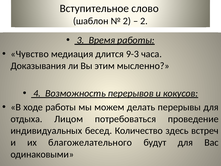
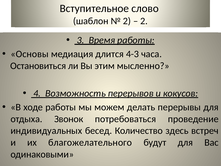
Чувство: Чувство -> Основы (30, 54)
9-3: 9-3 -> 4-3 (132, 54)
Доказывания: Доказывания -> Остановиться (38, 66)
Лицом: Лицом -> Звонок (69, 119)
